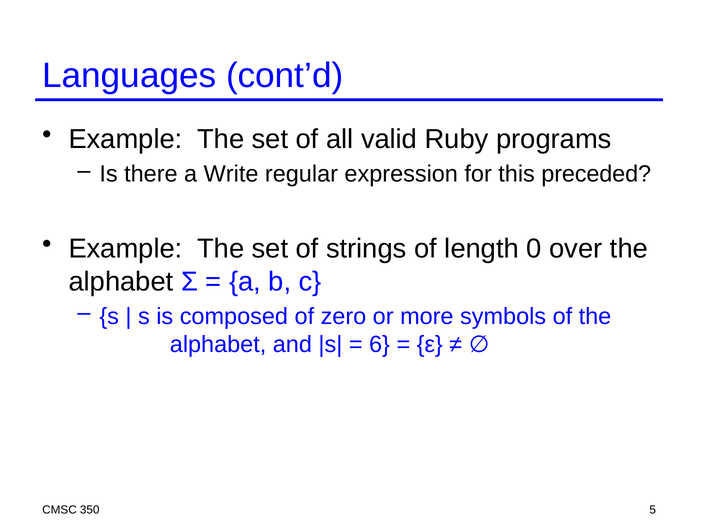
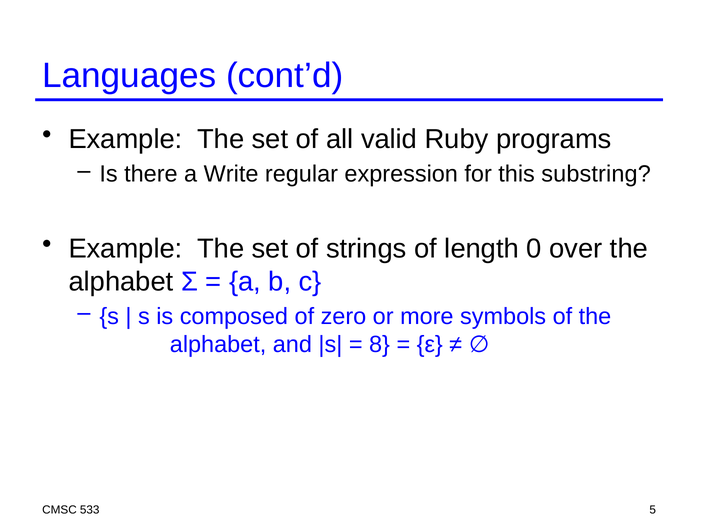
preceded: preceded -> substring (596, 174)
6: 6 -> 8 (380, 345)
350: 350 -> 533 (90, 510)
